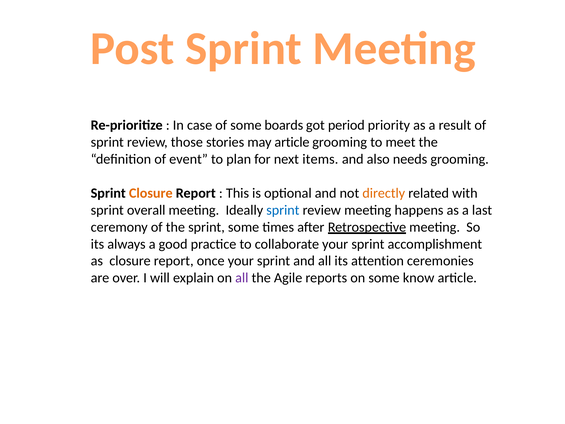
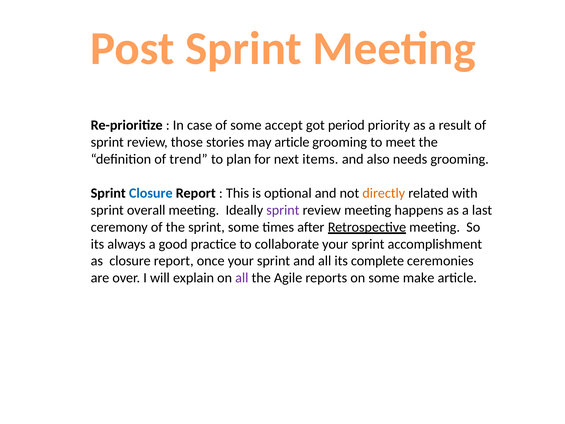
boards: boards -> accept (284, 125)
event: event -> trend (188, 159)
Closure colour: orange -> blue (151, 193)
sprint colour: blue -> purple (283, 210)
attention: attention -> complete (378, 261)
know: know -> make (419, 278)
